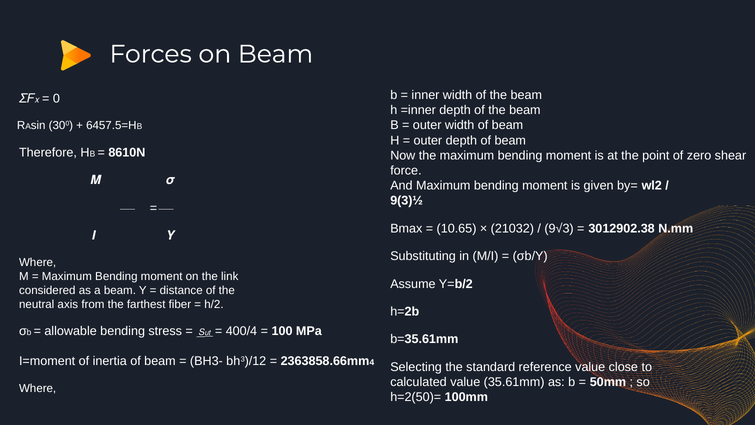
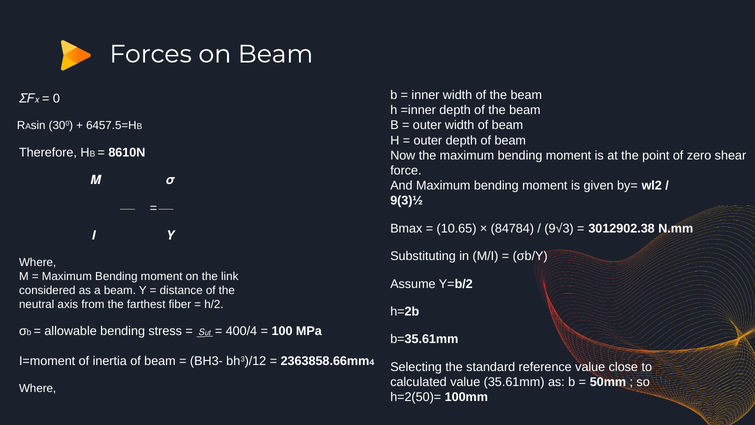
21032: 21032 -> 84784 (512, 228)
